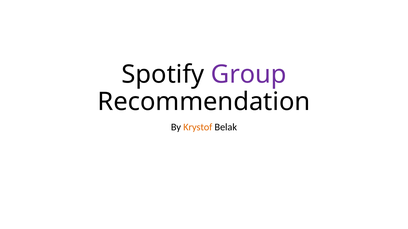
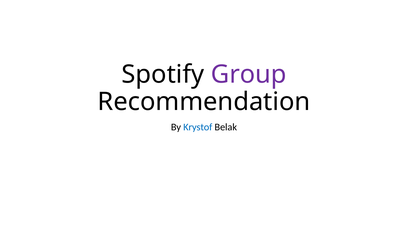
Krystof colour: orange -> blue (198, 128)
